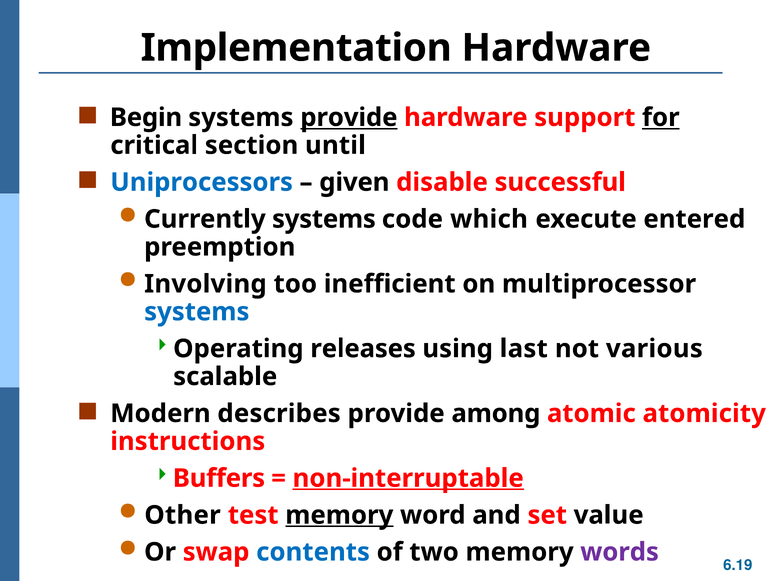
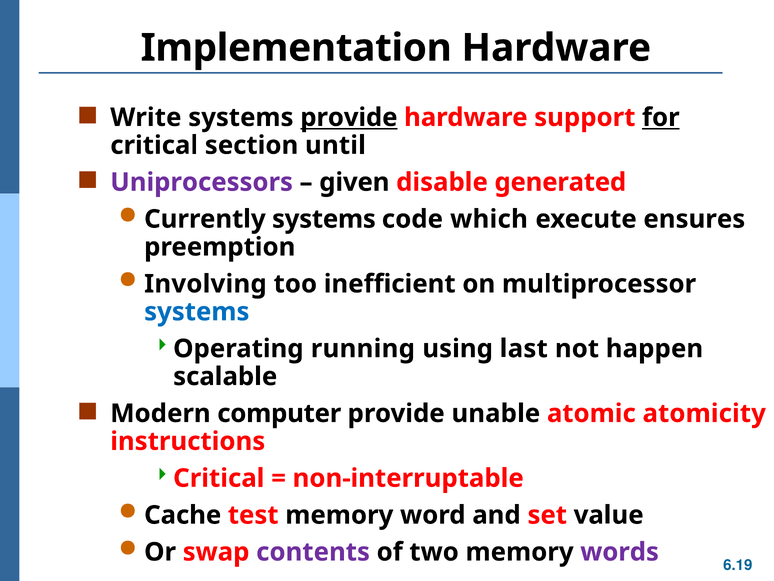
Begin: Begin -> Write (146, 117)
Uniprocessors colour: blue -> purple (202, 182)
successful: successful -> generated (560, 182)
entered: entered -> ensures (694, 219)
releases: releases -> running (363, 348)
various: various -> happen (654, 348)
describes: describes -> computer (279, 413)
among: among -> unable (496, 413)
Buffers: Buffers -> Critical (219, 478)
non-interruptable underline: present -> none (408, 478)
Other: Other -> Cache (183, 515)
memory underline: present -> none (339, 515)
contents colour: blue -> purple (313, 552)
